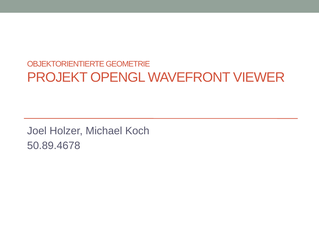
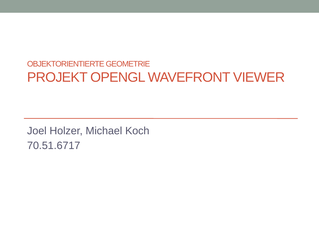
50.89.4678: 50.89.4678 -> 70.51.6717 (54, 146)
